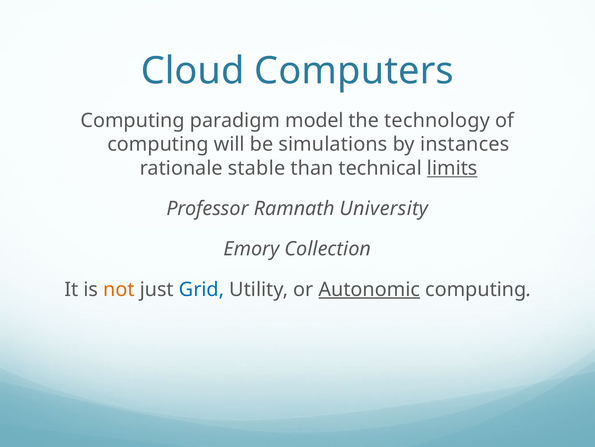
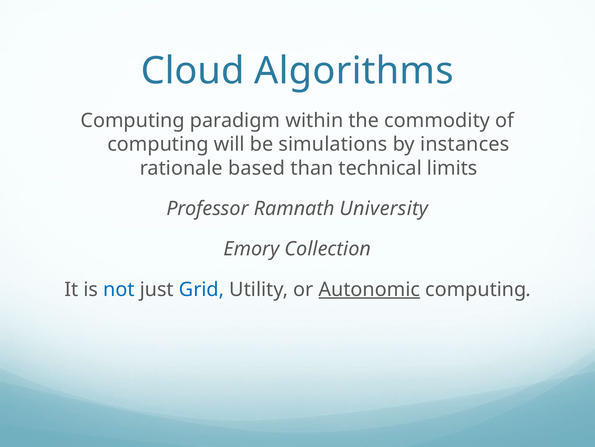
Computers: Computers -> Algorithms (354, 71)
model: model -> within (314, 120)
technology: technology -> commodity (437, 120)
stable: stable -> based (257, 168)
limits underline: present -> none (452, 168)
not colour: orange -> blue (119, 289)
